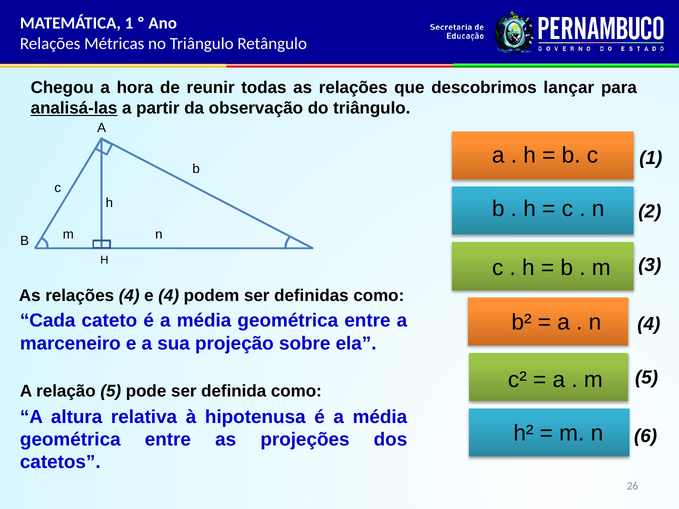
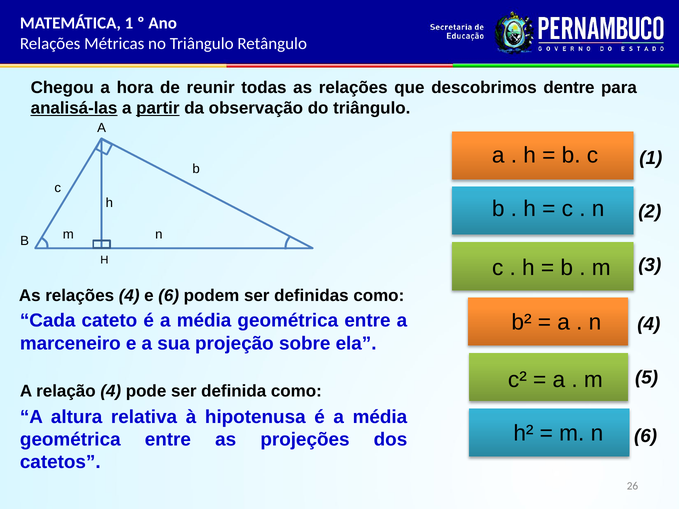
lançar: lançar -> dentre (569, 88)
partir underline: none -> present (158, 108)
e 4: 4 -> 6 (169, 296)
relação 5: 5 -> 4 (111, 391)
